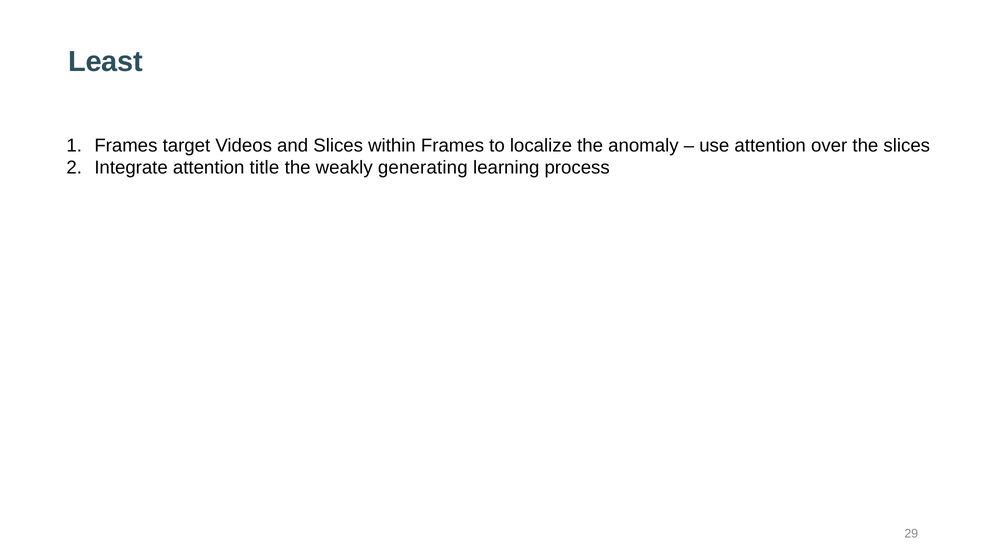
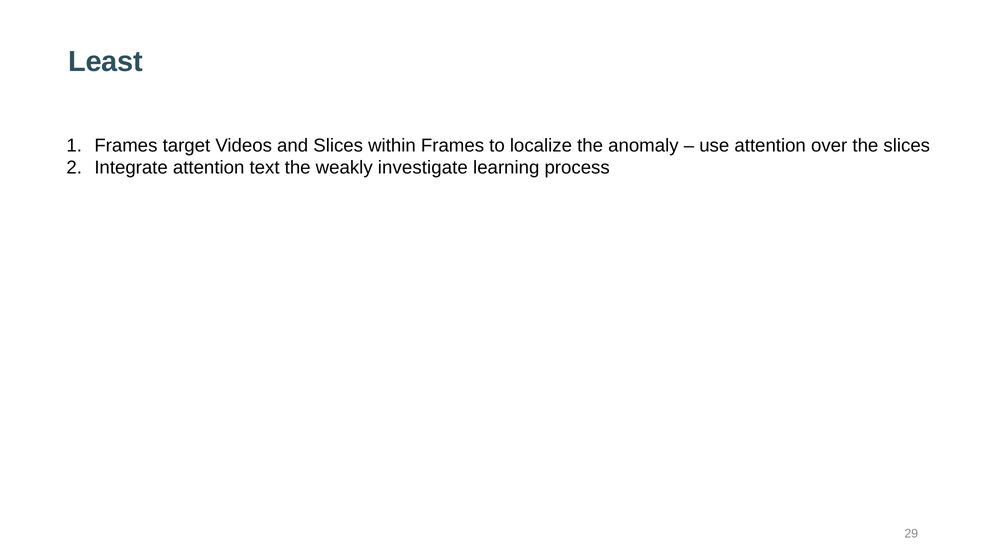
title: title -> text (265, 168)
generating: generating -> investigate (423, 168)
